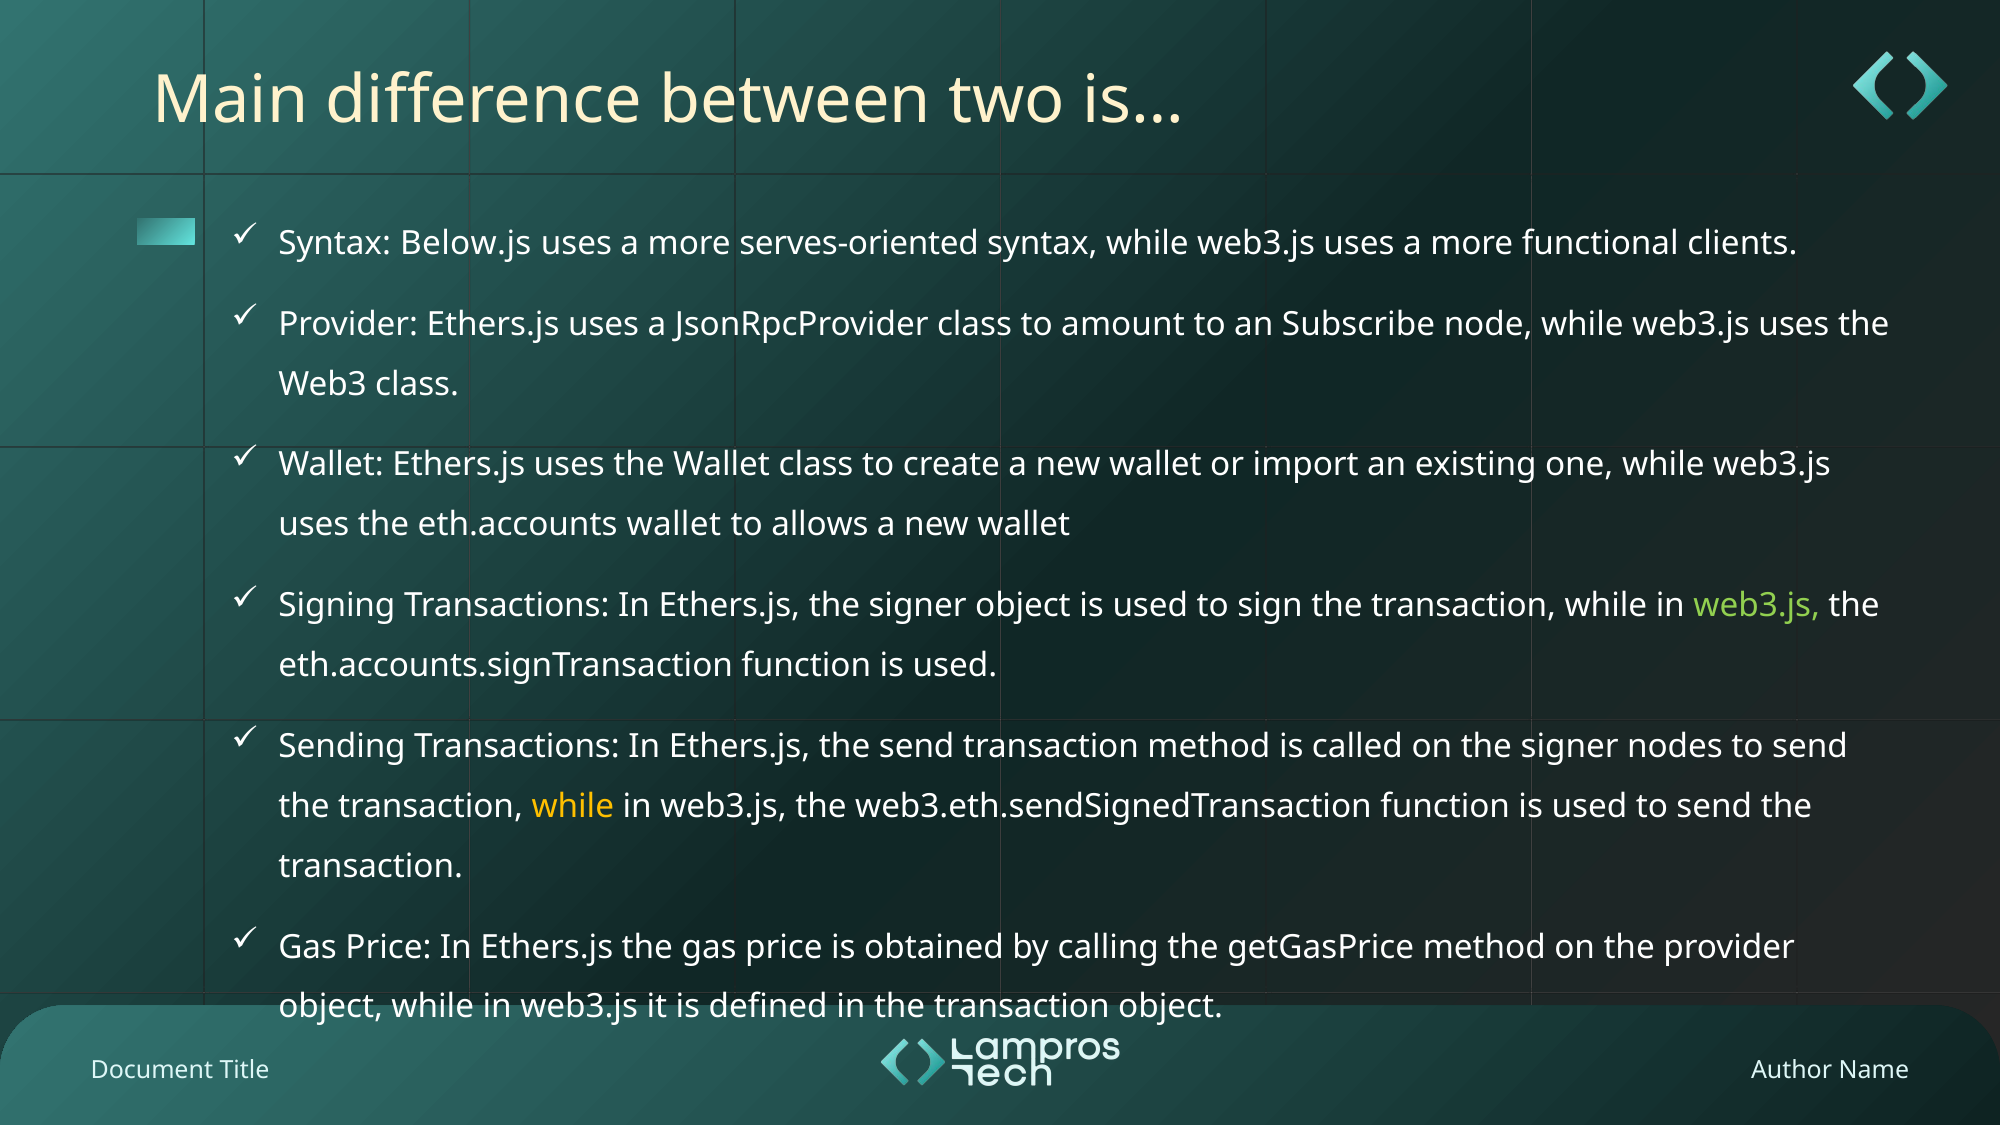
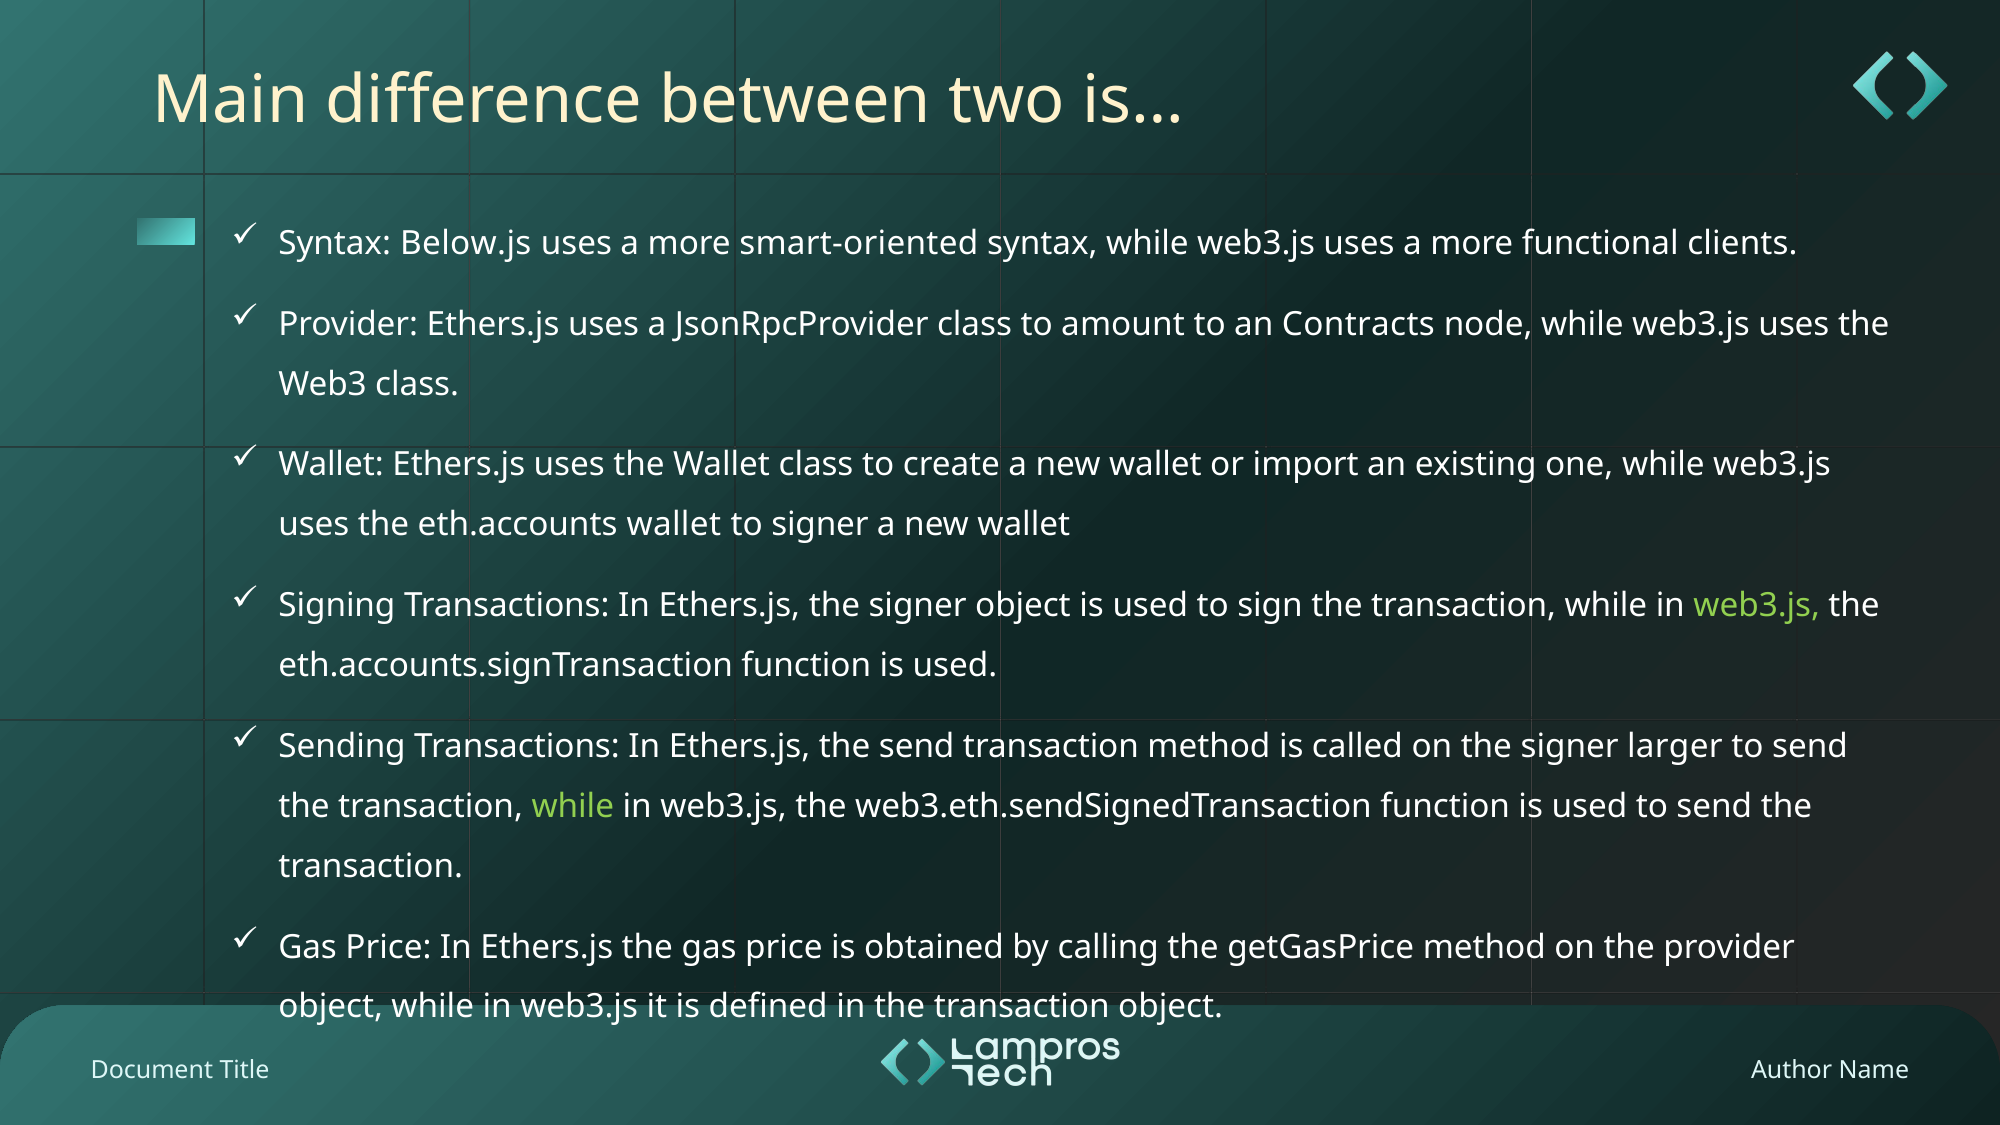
serves-oriented: serves-oriented -> smart-oriented (859, 243)
Subscribe: Subscribe -> Contracts (1358, 324)
to allows: allows -> signer (820, 525)
nodes: nodes -> larger (1675, 746)
while colour: yellow -> light green (573, 806)
